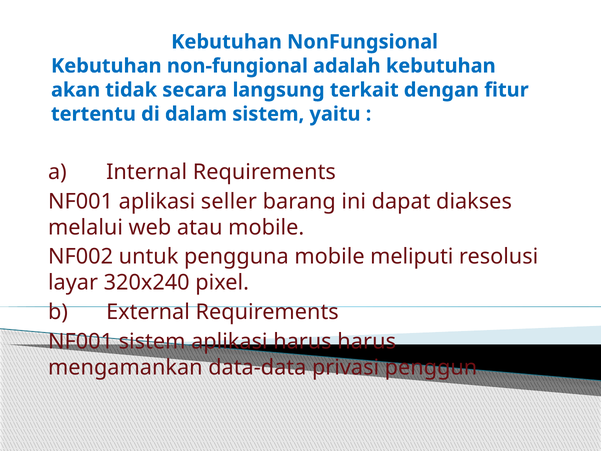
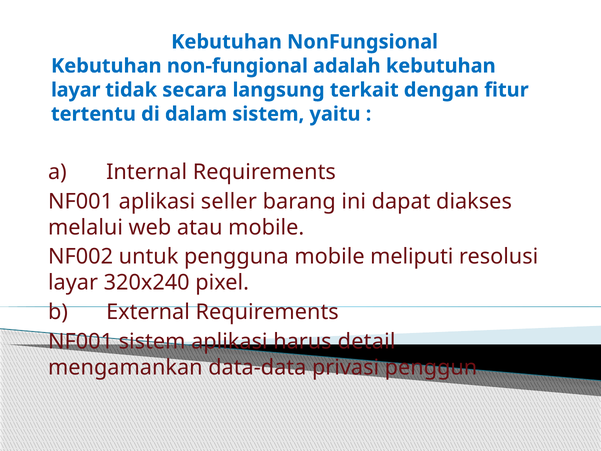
akan: akan -> layar (76, 90)
harus harus: harus -> detail (367, 341)
